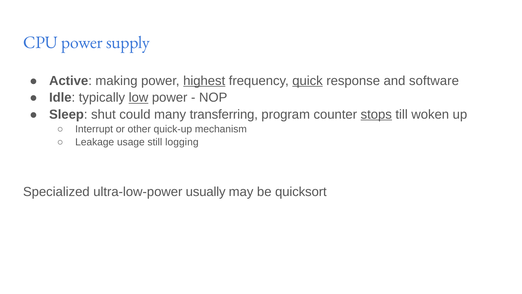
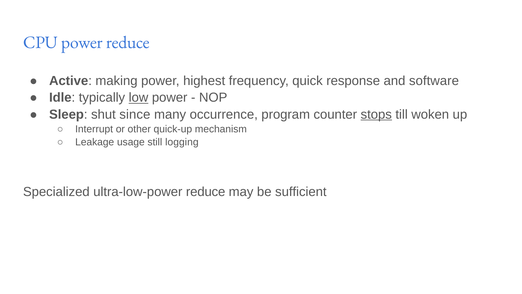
power supply: supply -> reduce (128, 42)
highest underline: present -> none (204, 81)
quick underline: present -> none (308, 81)
could: could -> since (135, 114)
transferring: transferring -> occurrence (224, 114)
ultra-low-power usually: usually -> reduce (206, 191)
quicksort: quicksort -> sufficient (301, 191)
